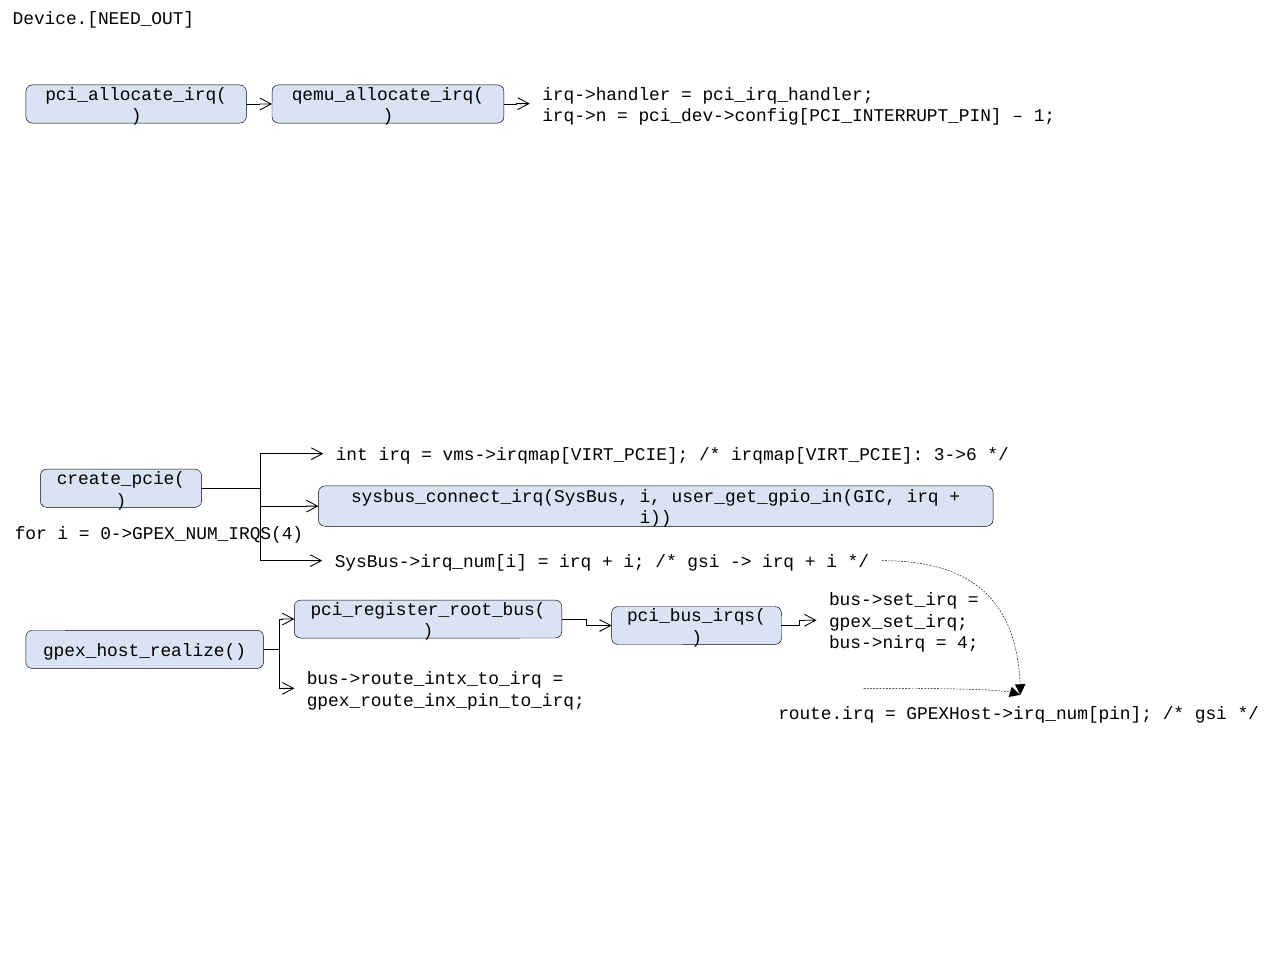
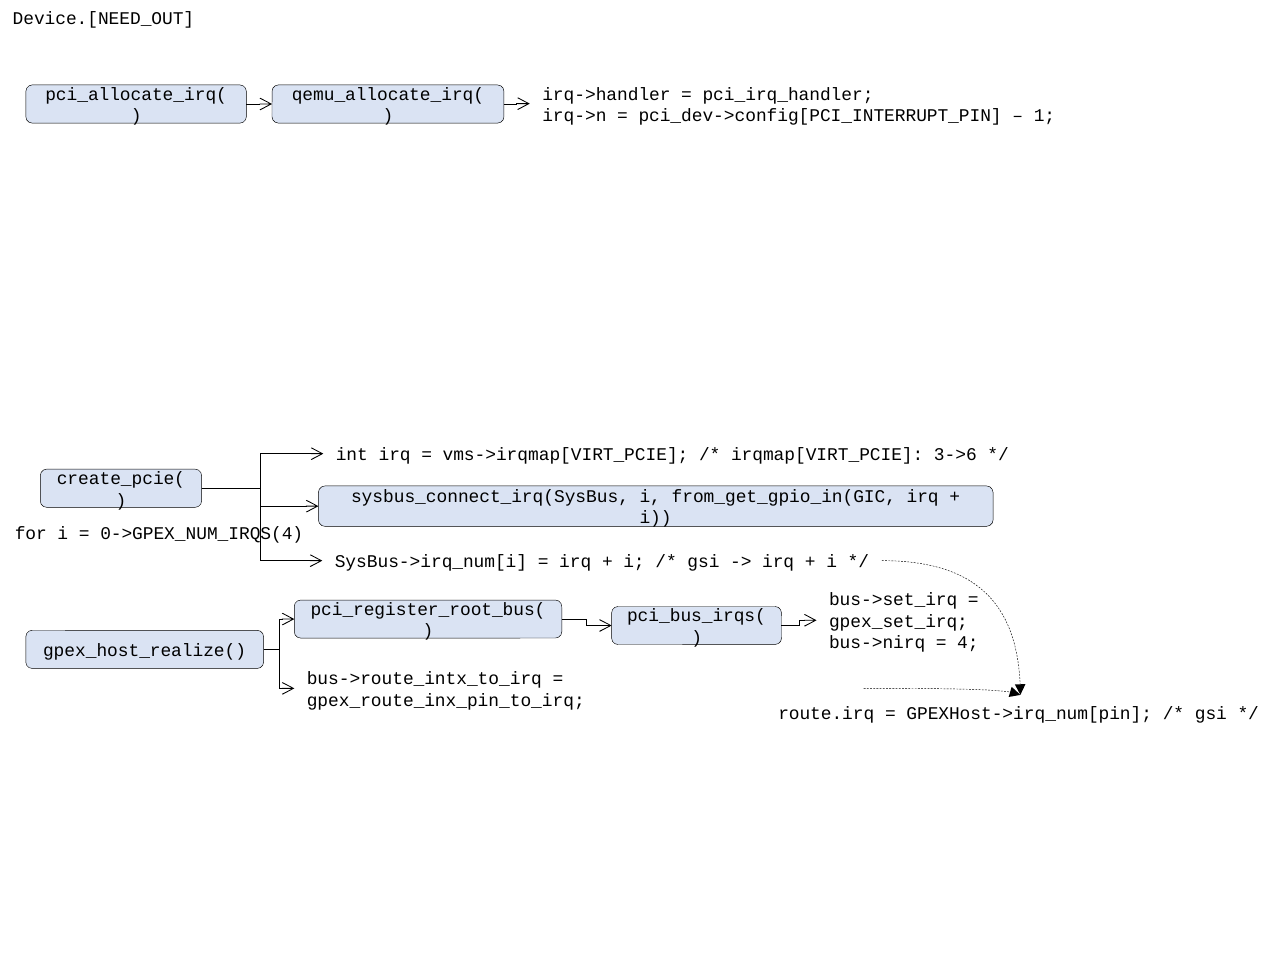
user_get_gpio_in(GIC: user_get_gpio_in(GIC -> from_get_gpio_in(GIC (784, 497)
